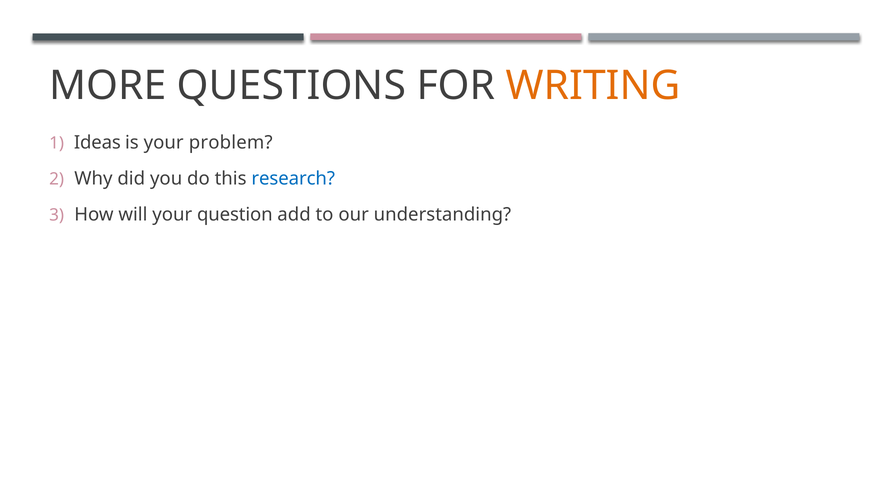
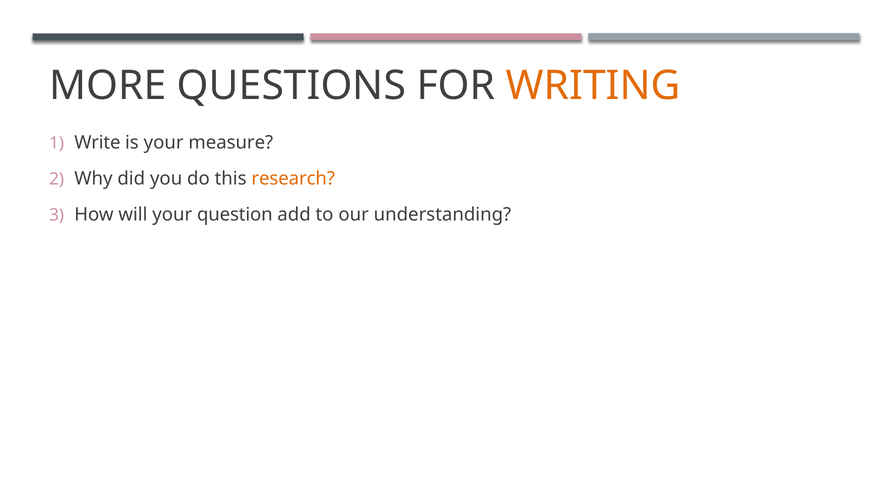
Ideas: Ideas -> Write (97, 142)
problem: problem -> measure (231, 142)
research colour: blue -> orange (293, 178)
